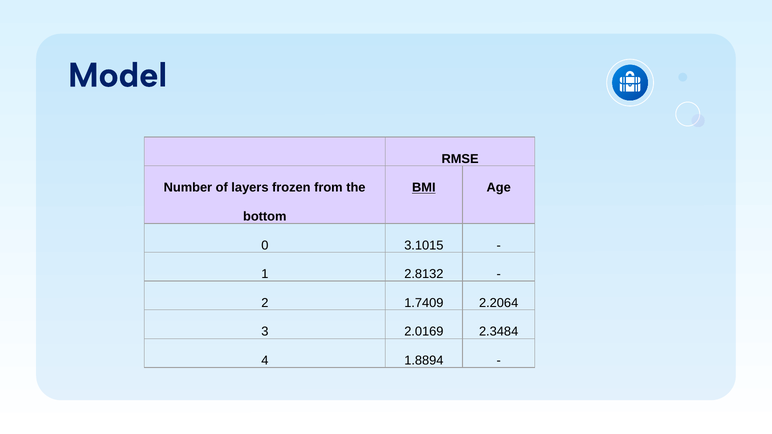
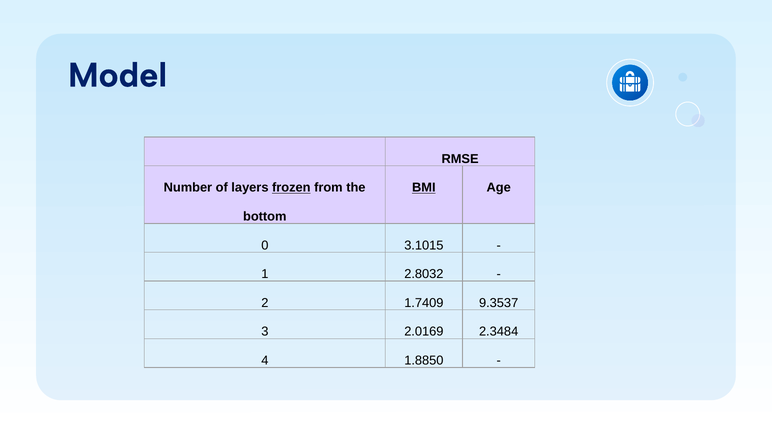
frozen underline: none -> present (291, 188)
2.8132: 2.8132 -> 2.8032 (424, 274)
2.2064: 2.2064 -> 9.3537 (499, 303)
1.8894: 1.8894 -> 1.8850 (424, 361)
